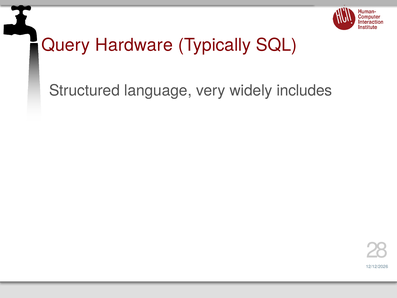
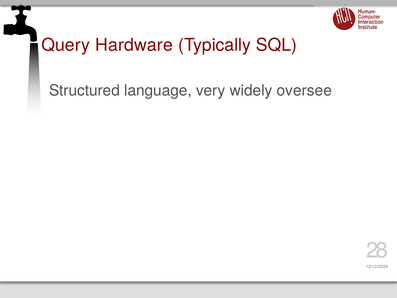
includes: includes -> oversee (304, 91)
